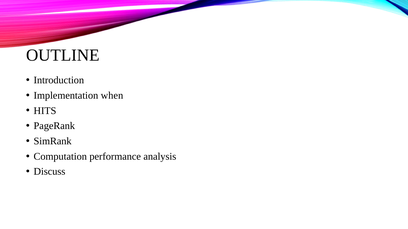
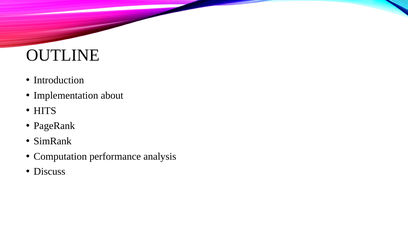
when: when -> about (112, 96)
